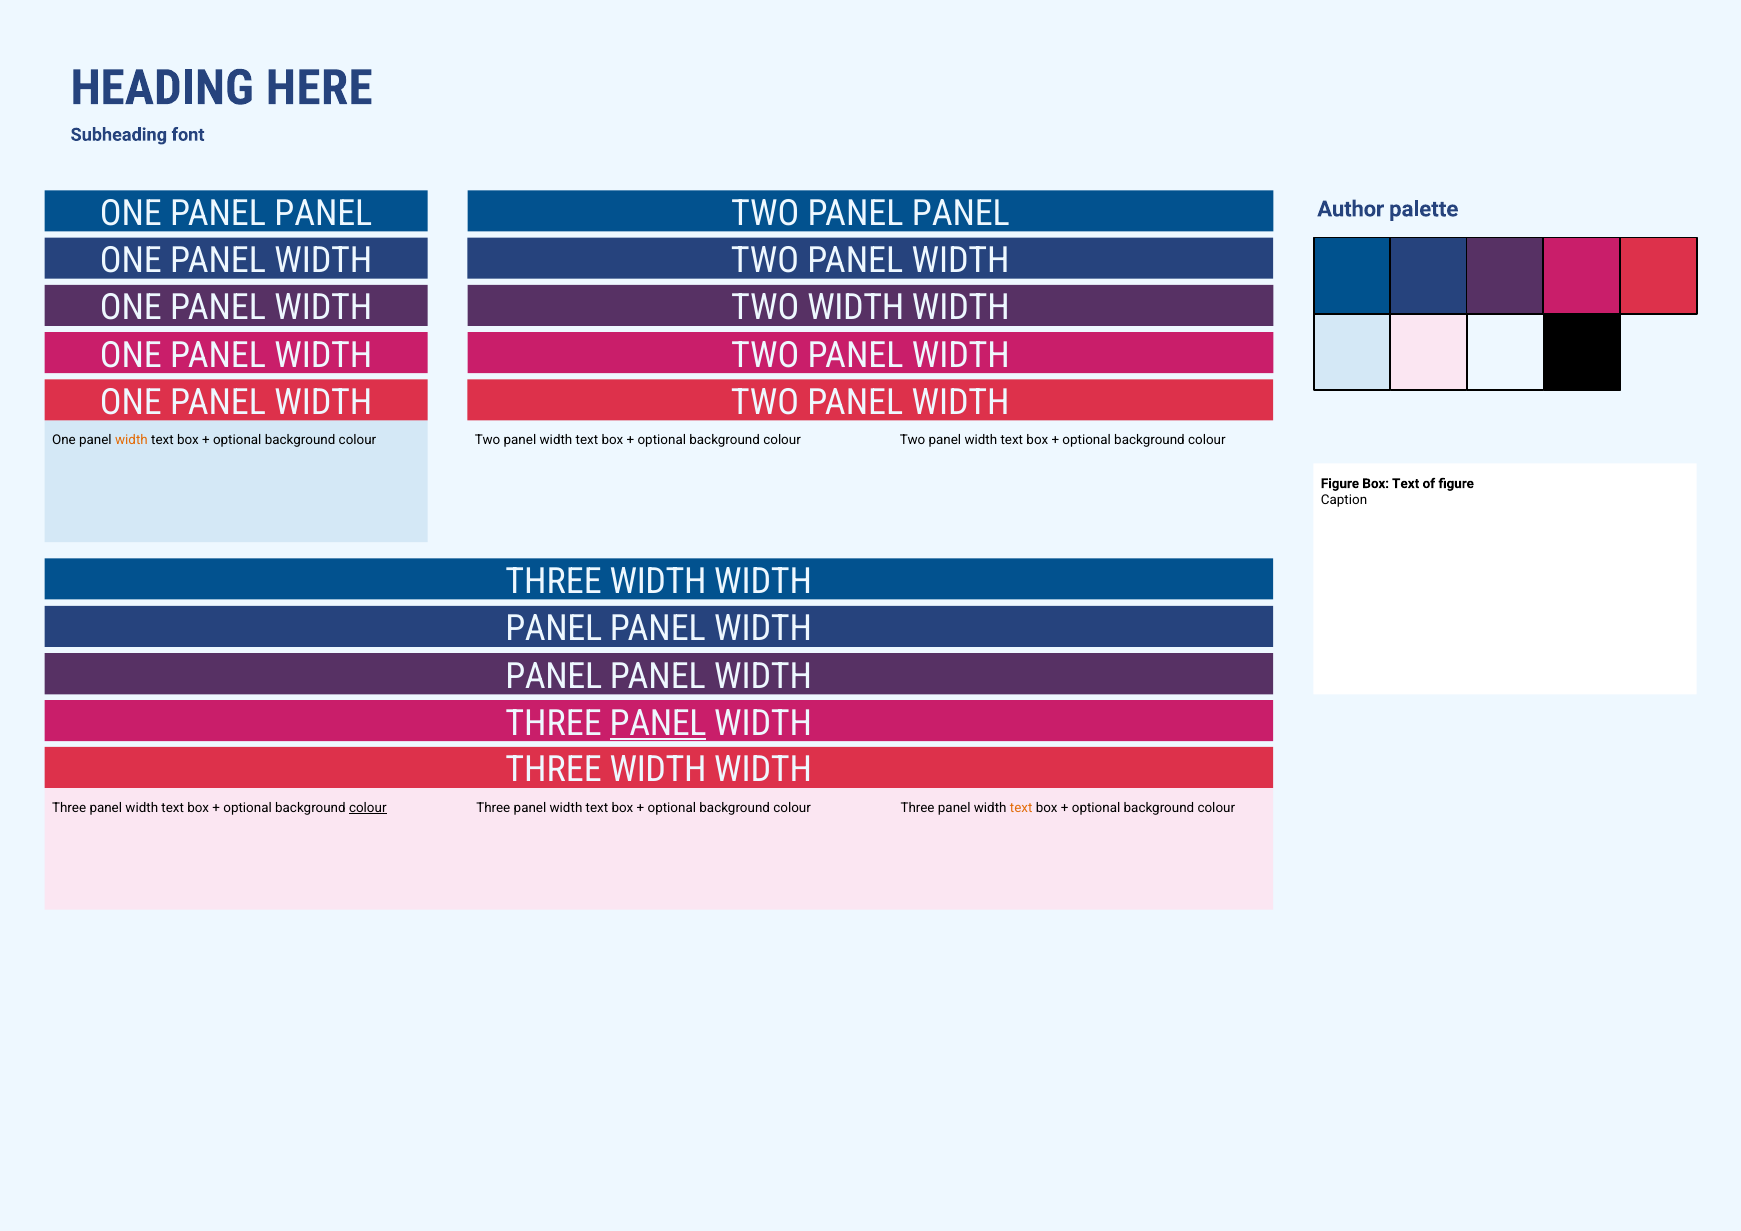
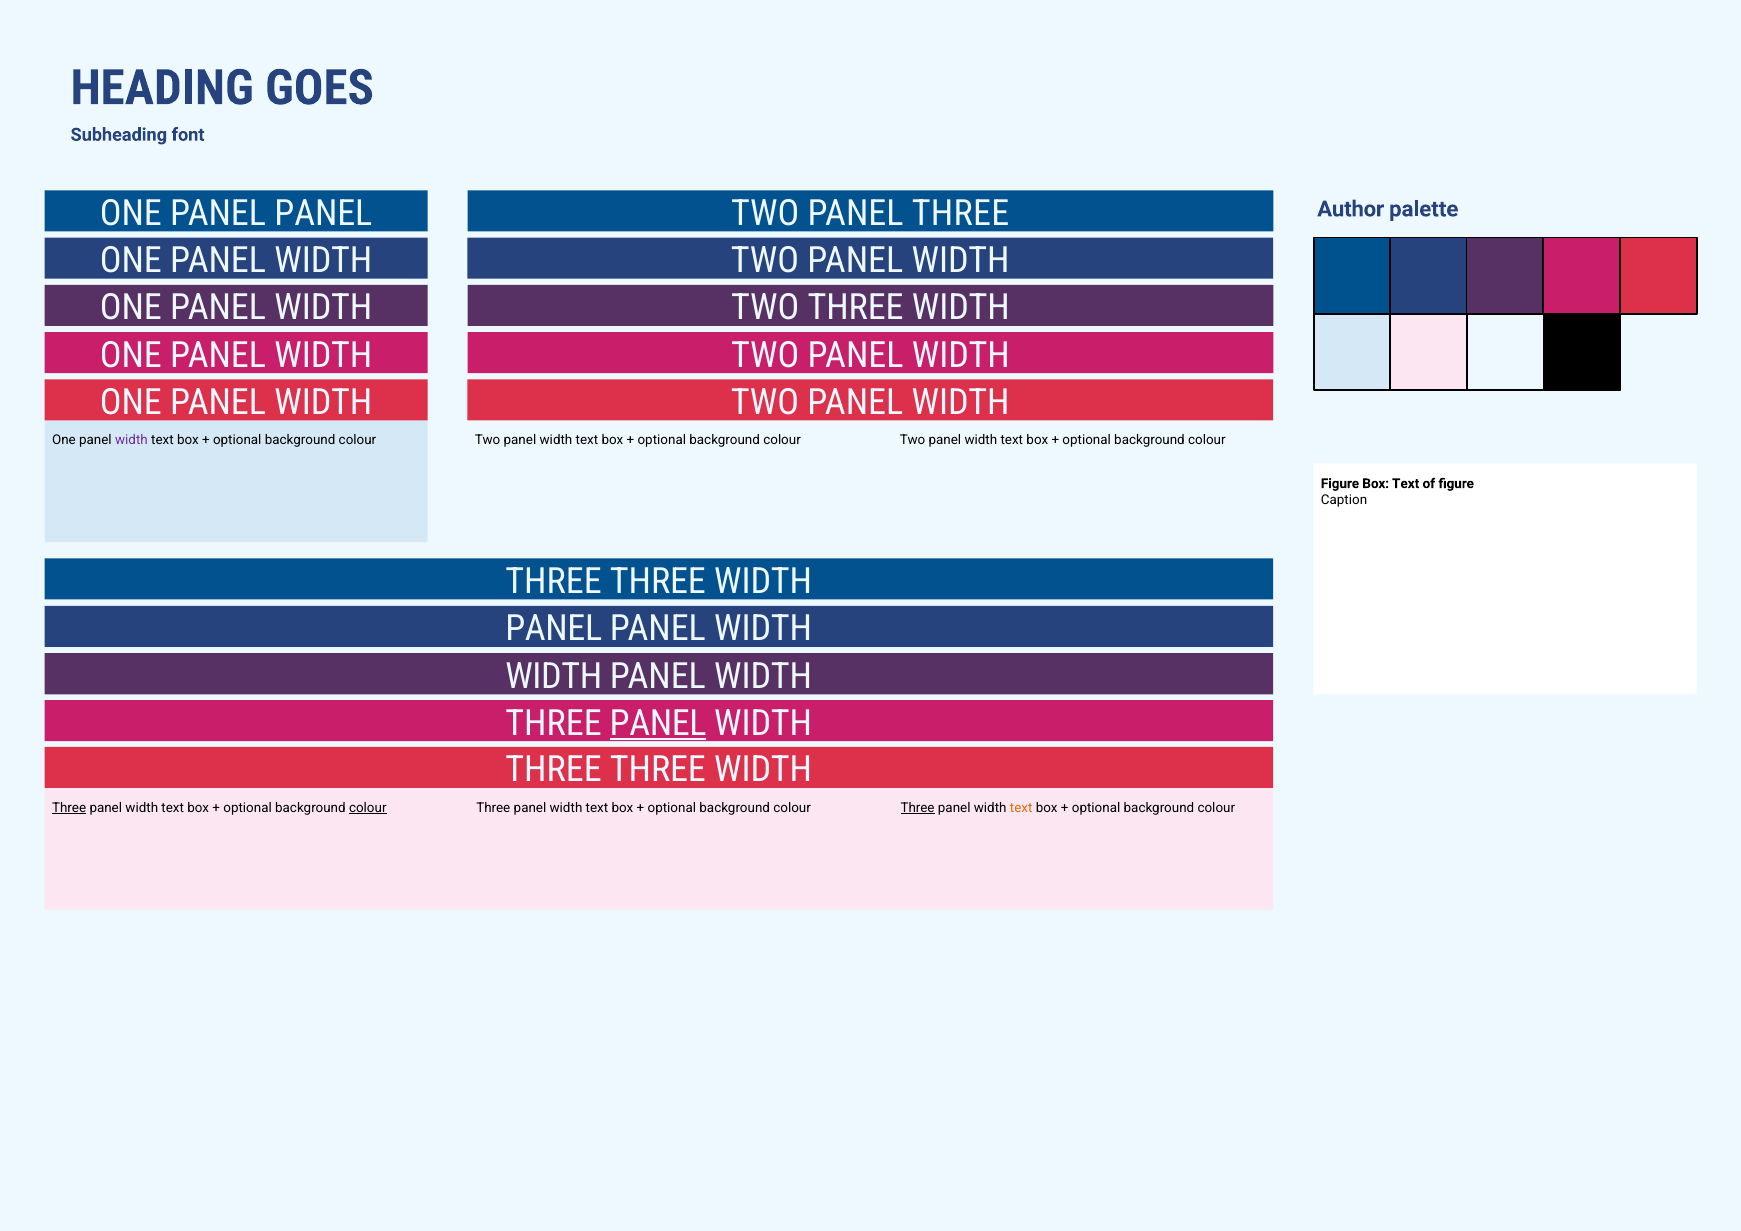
HERE: HERE -> GOES (320, 88)
TWO PANEL PANEL: PANEL -> THREE (961, 214)
TWO WIDTH: WIDTH -> THREE (856, 308)
width colour: orange -> purple (131, 441)
WIDTH: WIDTH -> THREE (658, 582)
PANEL: PANEL -> WIDTH (554, 677)
WIDTH: WIDTH -> THREE (658, 770)
Three underline: none -> present (69, 808)
Three underline: none -> present (918, 808)
